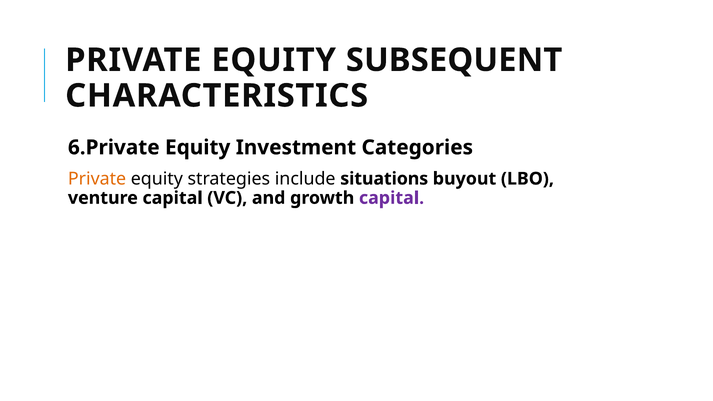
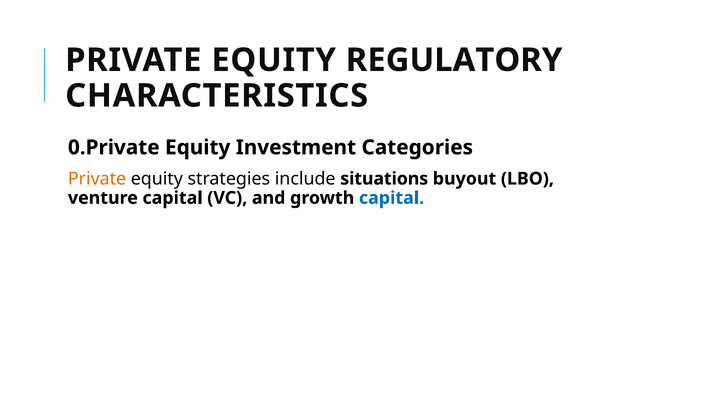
SUBSEQUENT: SUBSEQUENT -> REGULATORY (454, 60)
6.Private: 6.Private -> 0.Private (114, 147)
capital colour: purple -> blue (392, 198)
